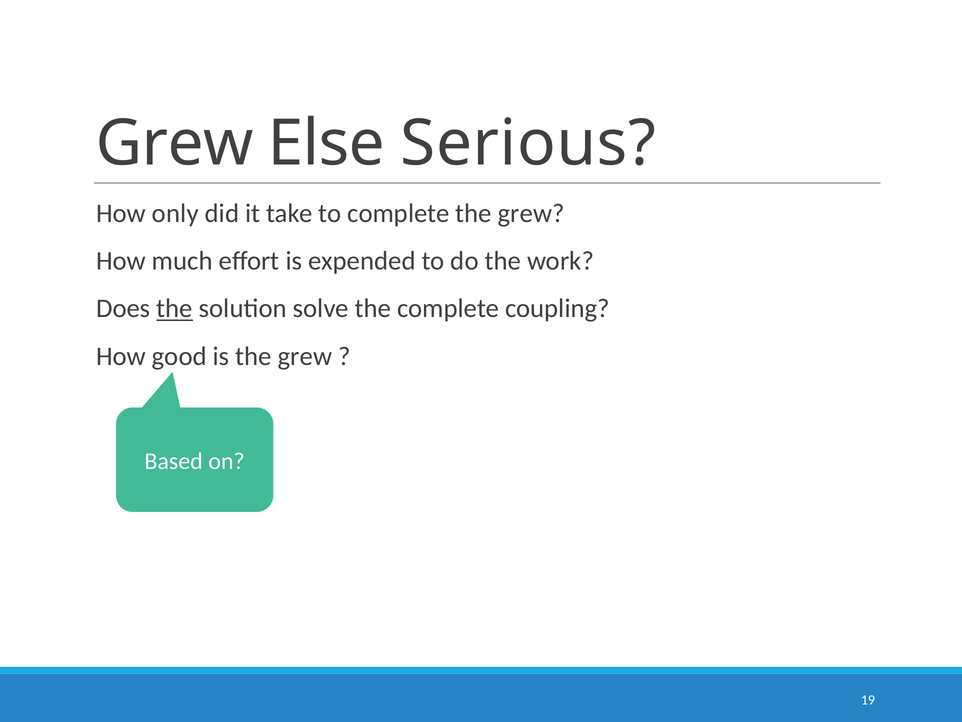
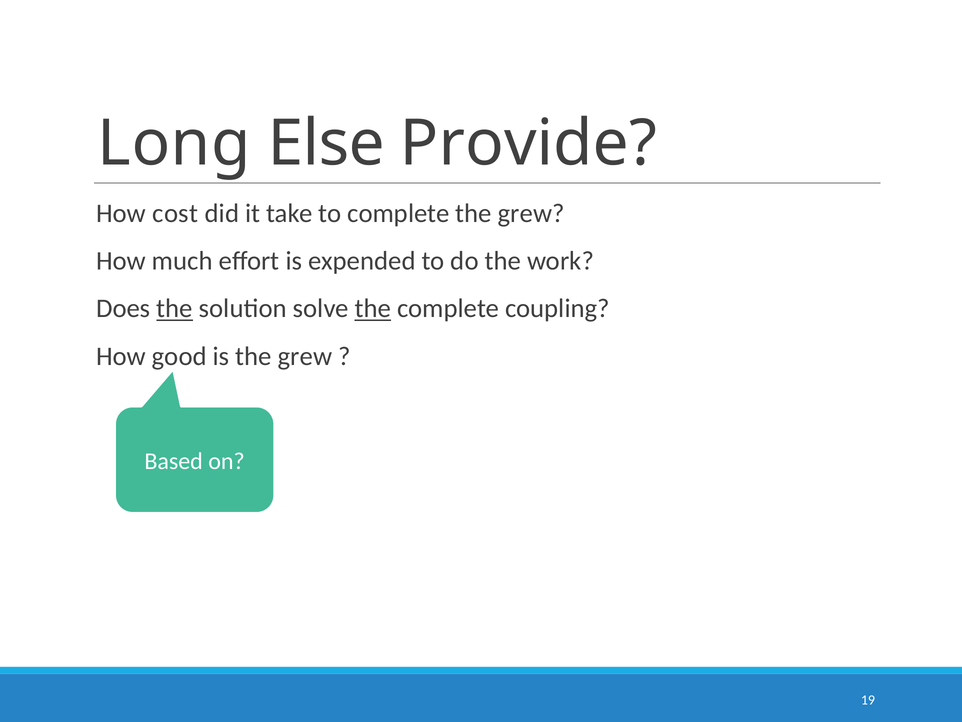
Grew: Grew -> Long (174, 144)
Serious: Serious -> Provide (528, 144)
only: only -> cost (175, 213)
the underline: none -> present (373, 308)
